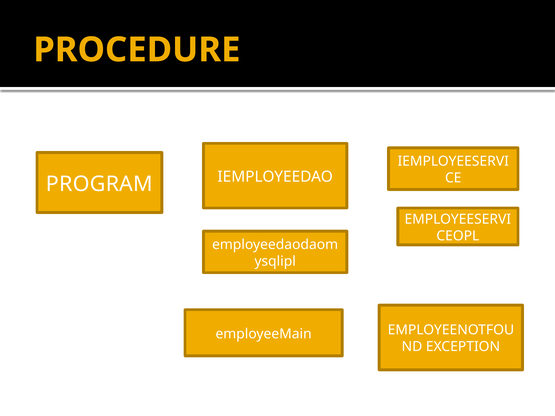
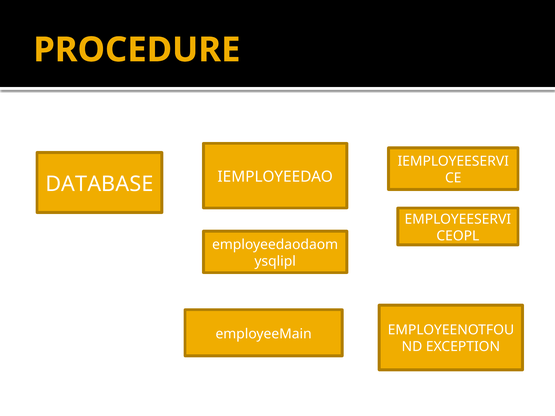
PROGRAM: PROGRAM -> DATABASE (99, 184)
